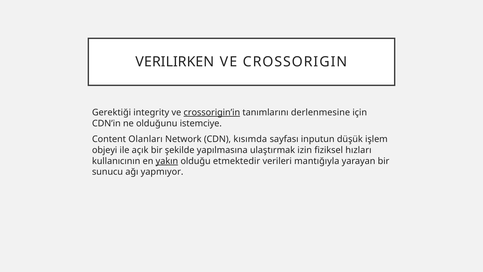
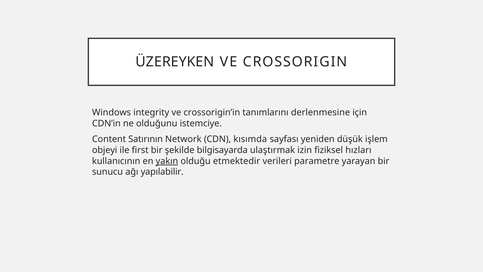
VERILIRKEN: VERILIRKEN -> ÜZEREYKEN (175, 62)
Gerektiği: Gerektiği -> Windows (112, 112)
crossorigin’in underline: present -> none (212, 112)
Olanları: Olanları -> Satırının (146, 139)
inputun: inputun -> yeniden (318, 139)
açık: açık -> first (140, 150)
yapılmasına: yapılmasına -> bilgisayarda (222, 150)
mantığıyla: mantığıyla -> parametre (317, 161)
yapmıyor: yapmıyor -> yapılabilir (162, 172)
